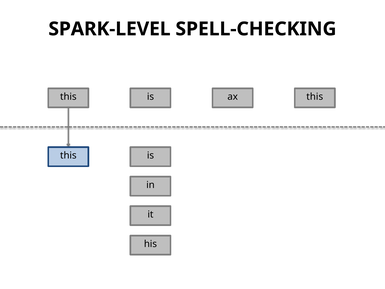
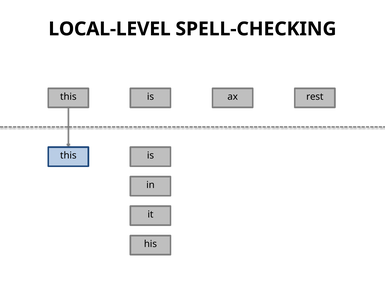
SPARK-LEVEL: SPARK-LEVEL -> LOCAL-LEVEL (110, 29)
ax this: this -> rest (315, 97)
